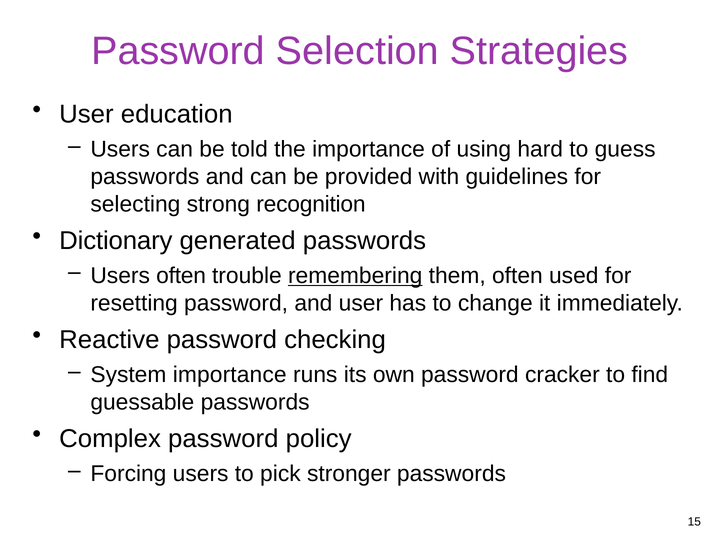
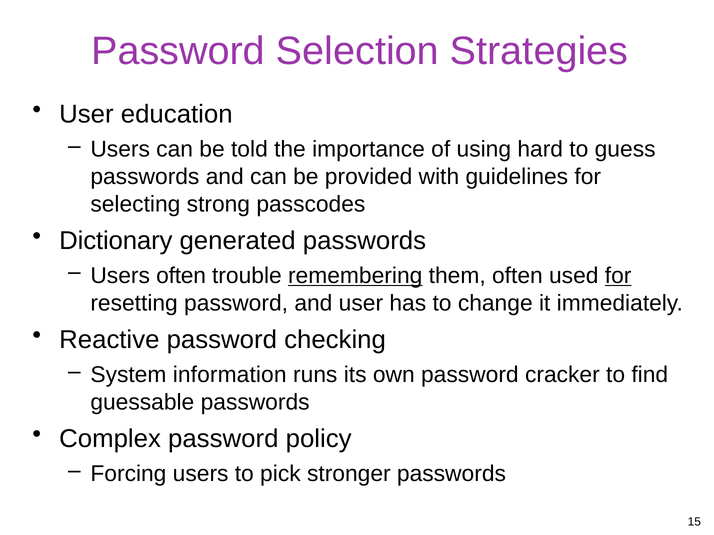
recognition: recognition -> passcodes (311, 204)
for underline: none -> present (618, 276)
System importance: importance -> information (230, 375)
